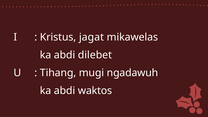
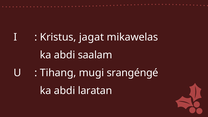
dilebet: dilebet -> saalam (95, 55)
ngadawuh: ngadawuh -> srangéngé (133, 73)
waktos: waktos -> laratan (95, 91)
